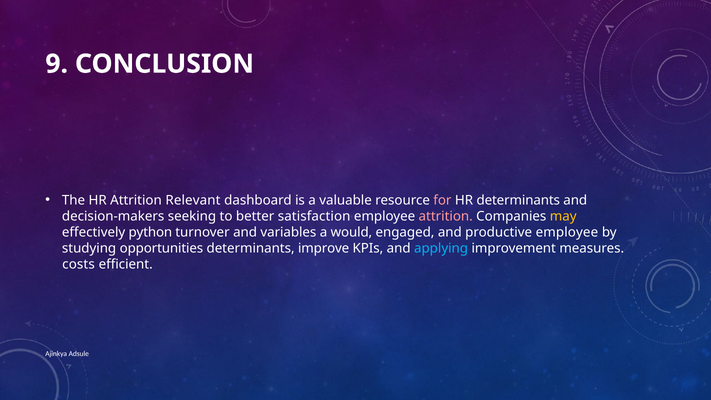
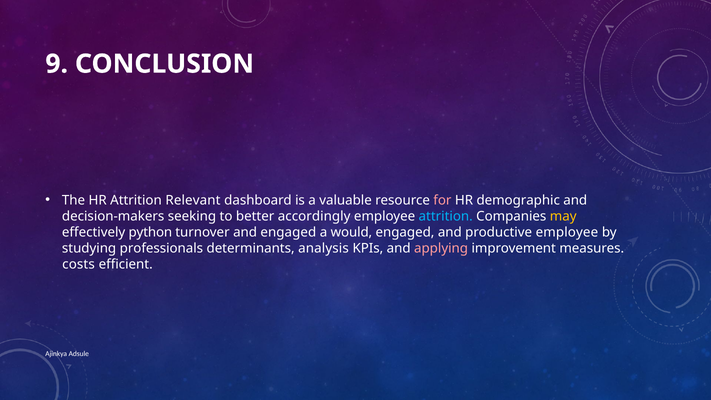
HR determinants: determinants -> demographic (518, 200)
satisfaction: satisfaction -> accordingly (314, 216)
attrition colour: pink -> light blue (446, 216)
and variables: variables -> engaged (288, 232)
opportunities: opportunities -> professionals (161, 248)
improve: improve -> analysis (324, 248)
applying colour: light blue -> pink (441, 248)
